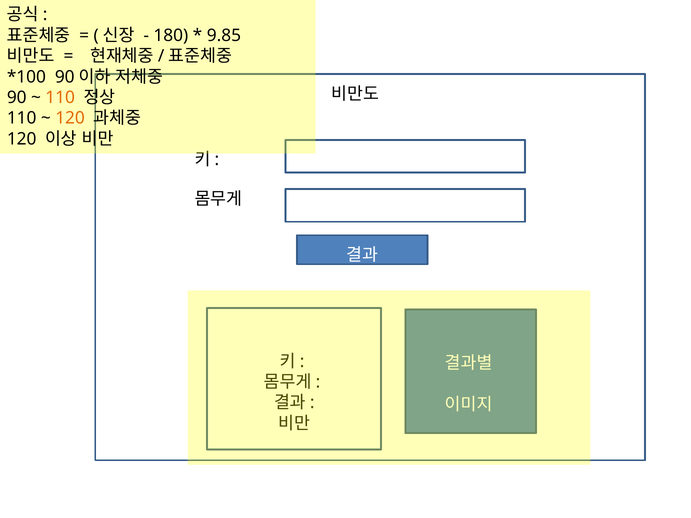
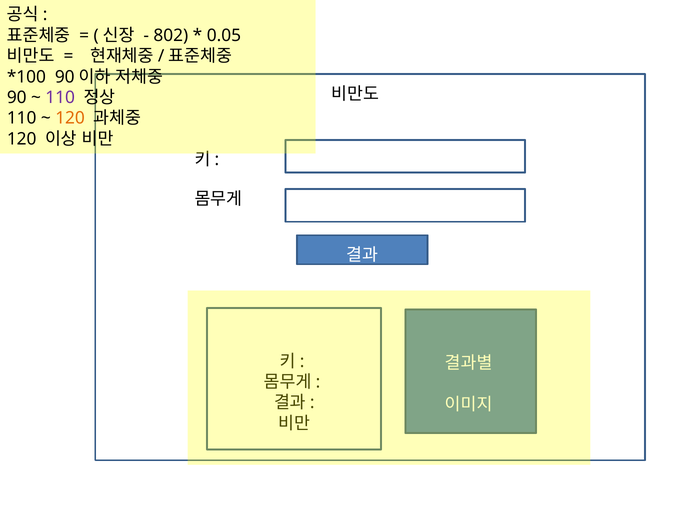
180: 180 -> 802 (171, 35)
9.85: 9.85 -> 0.05 (224, 35)
110 colour: orange -> purple (60, 98)
